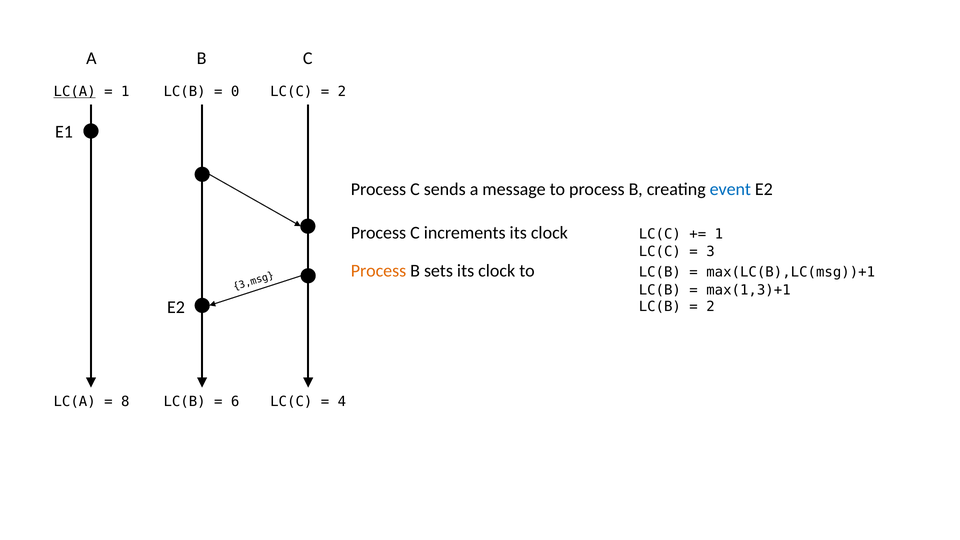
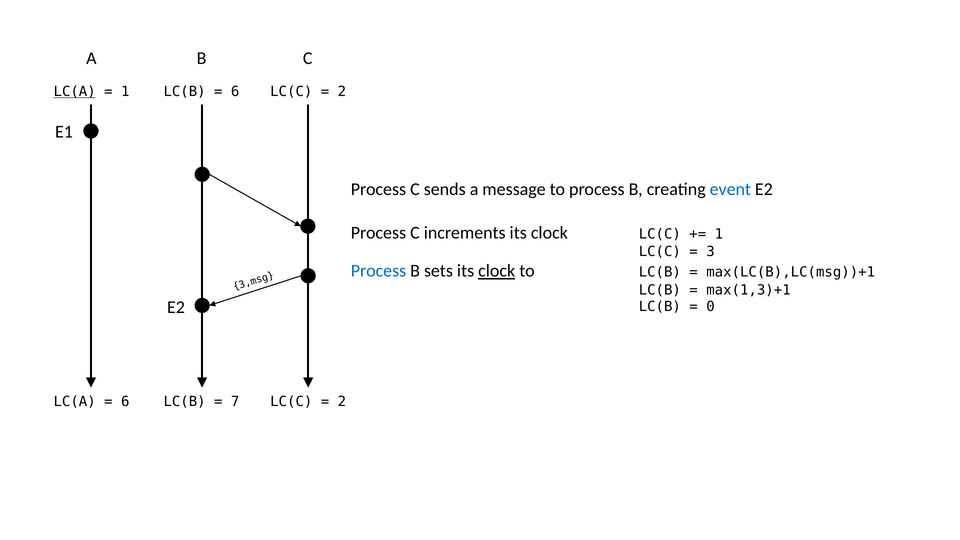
0: 0 -> 6 (235, 92)
Process colour: orange -> blue (378, 271)
clock underline: none -> present (497, 271)
2: 2 -> 0 (710, 307)
8: 8 -> 6 (125, 402)
6: 6 -> 7 (235, 402)
4: 4 -> 2 (342, 402)
